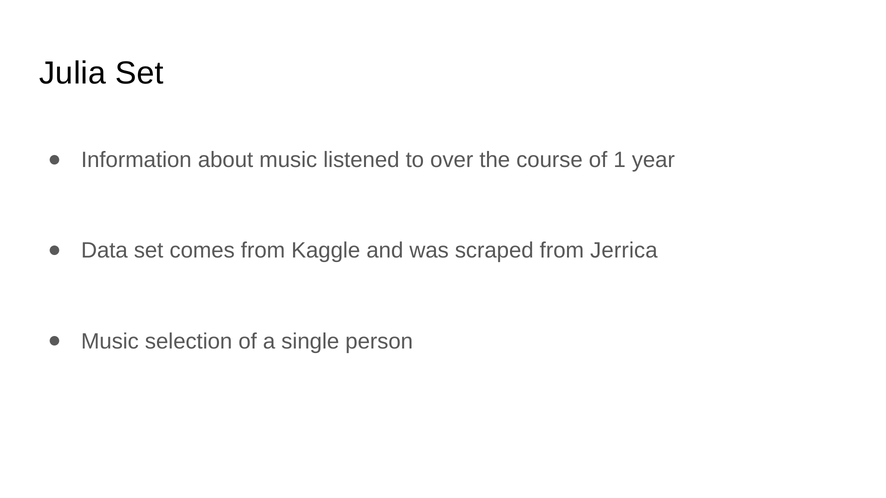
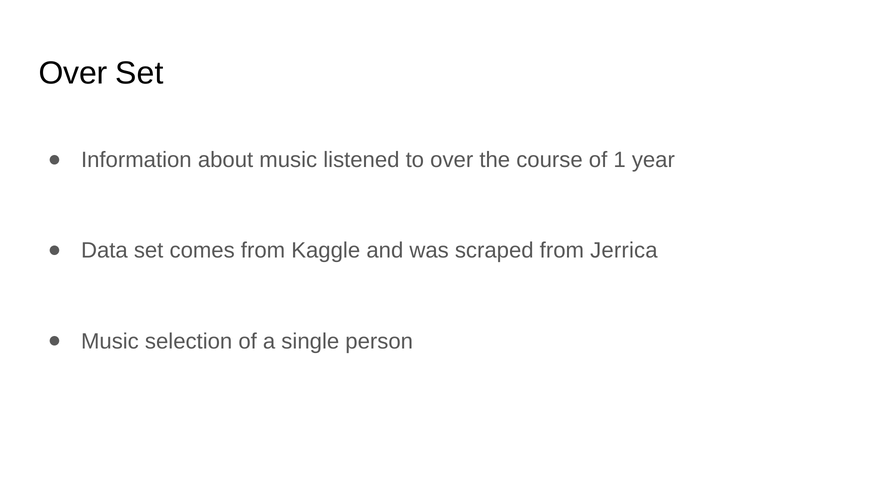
Julia: Julia -> Over (73, 73)
